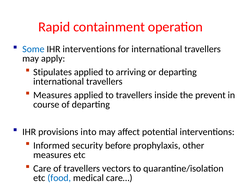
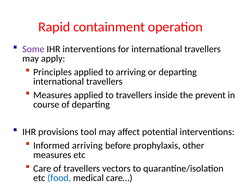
Some colour: blue -> purple (33, 49)
Stipulates: Stipulates -> Principles (52, 72)
into: into -> tool (88, 132)
Informed security: security -> arriving (87, 146)
